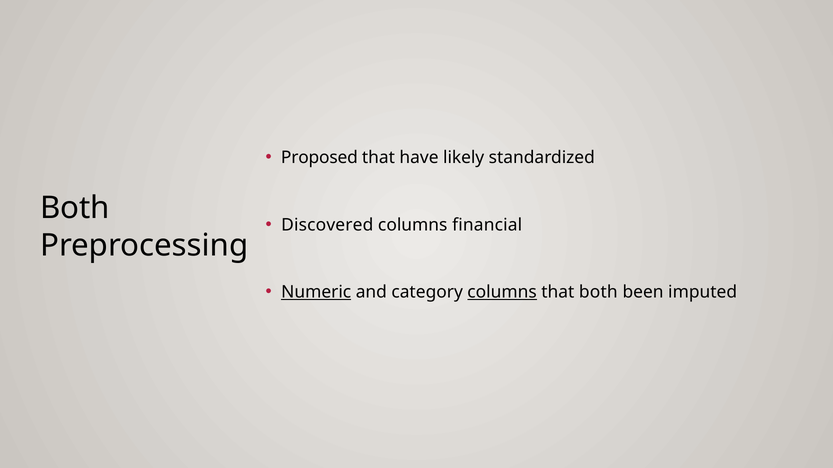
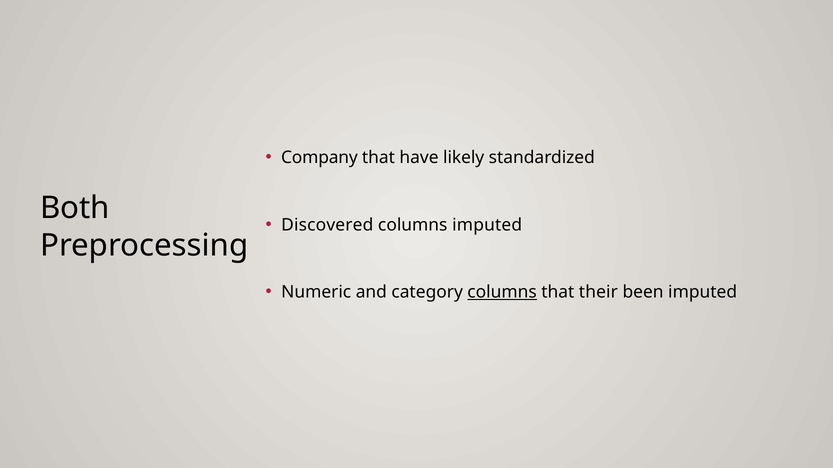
Proposed: Proposed -> Company (319, 158)
columns financial: financial -> imputed (487, 225)
Numeric underline: present -> none (316, 293)
that both: both -> their (598, 293)
